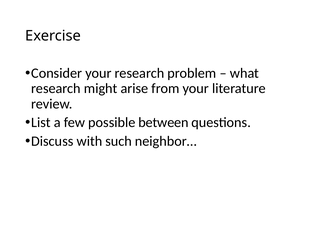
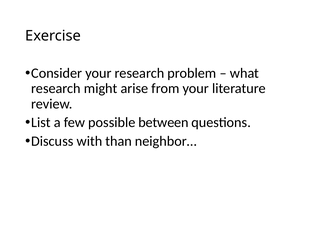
such: such -> than (119, 141)
